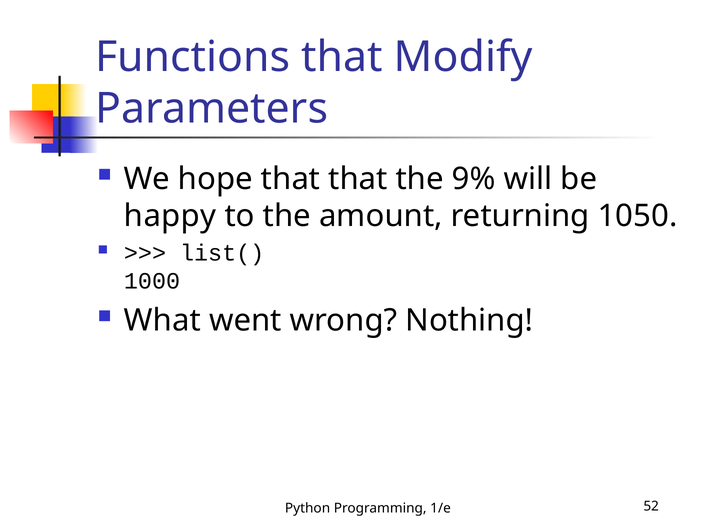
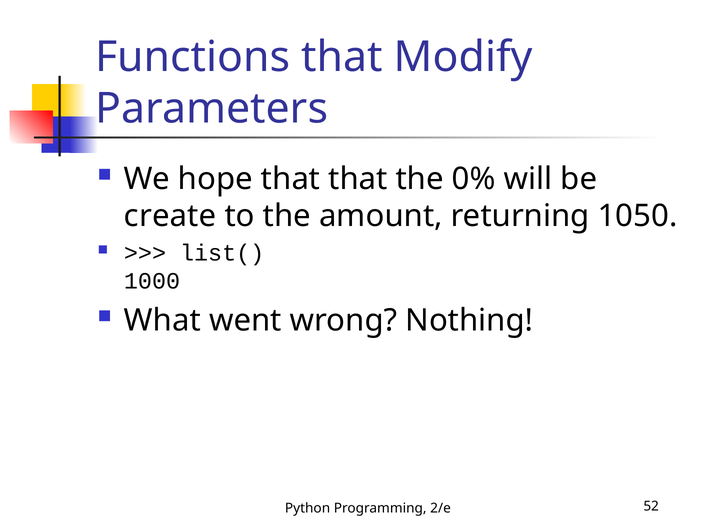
9%: 9% -> 0% (474, 179)
happy: happy -> create (170, 216)
1/e: 1/e -> 2/e (441, 509)
